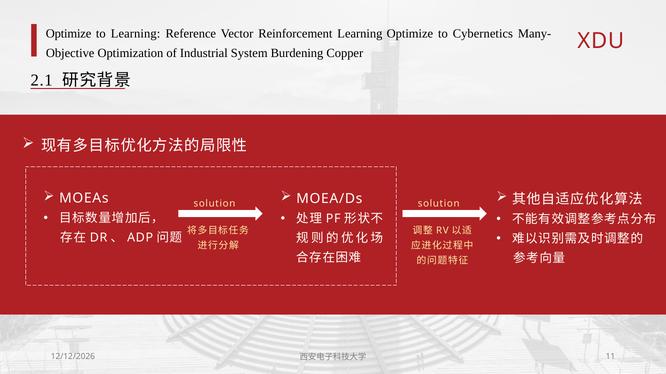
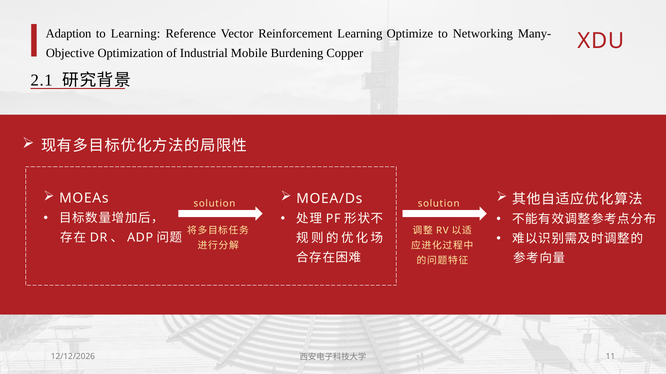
Optimize: Optimize -> Adaption (69, 34)
Cybernetics: Cybernetics -> Networking (483, 34)
System: System -> Mobile (249, 53)
